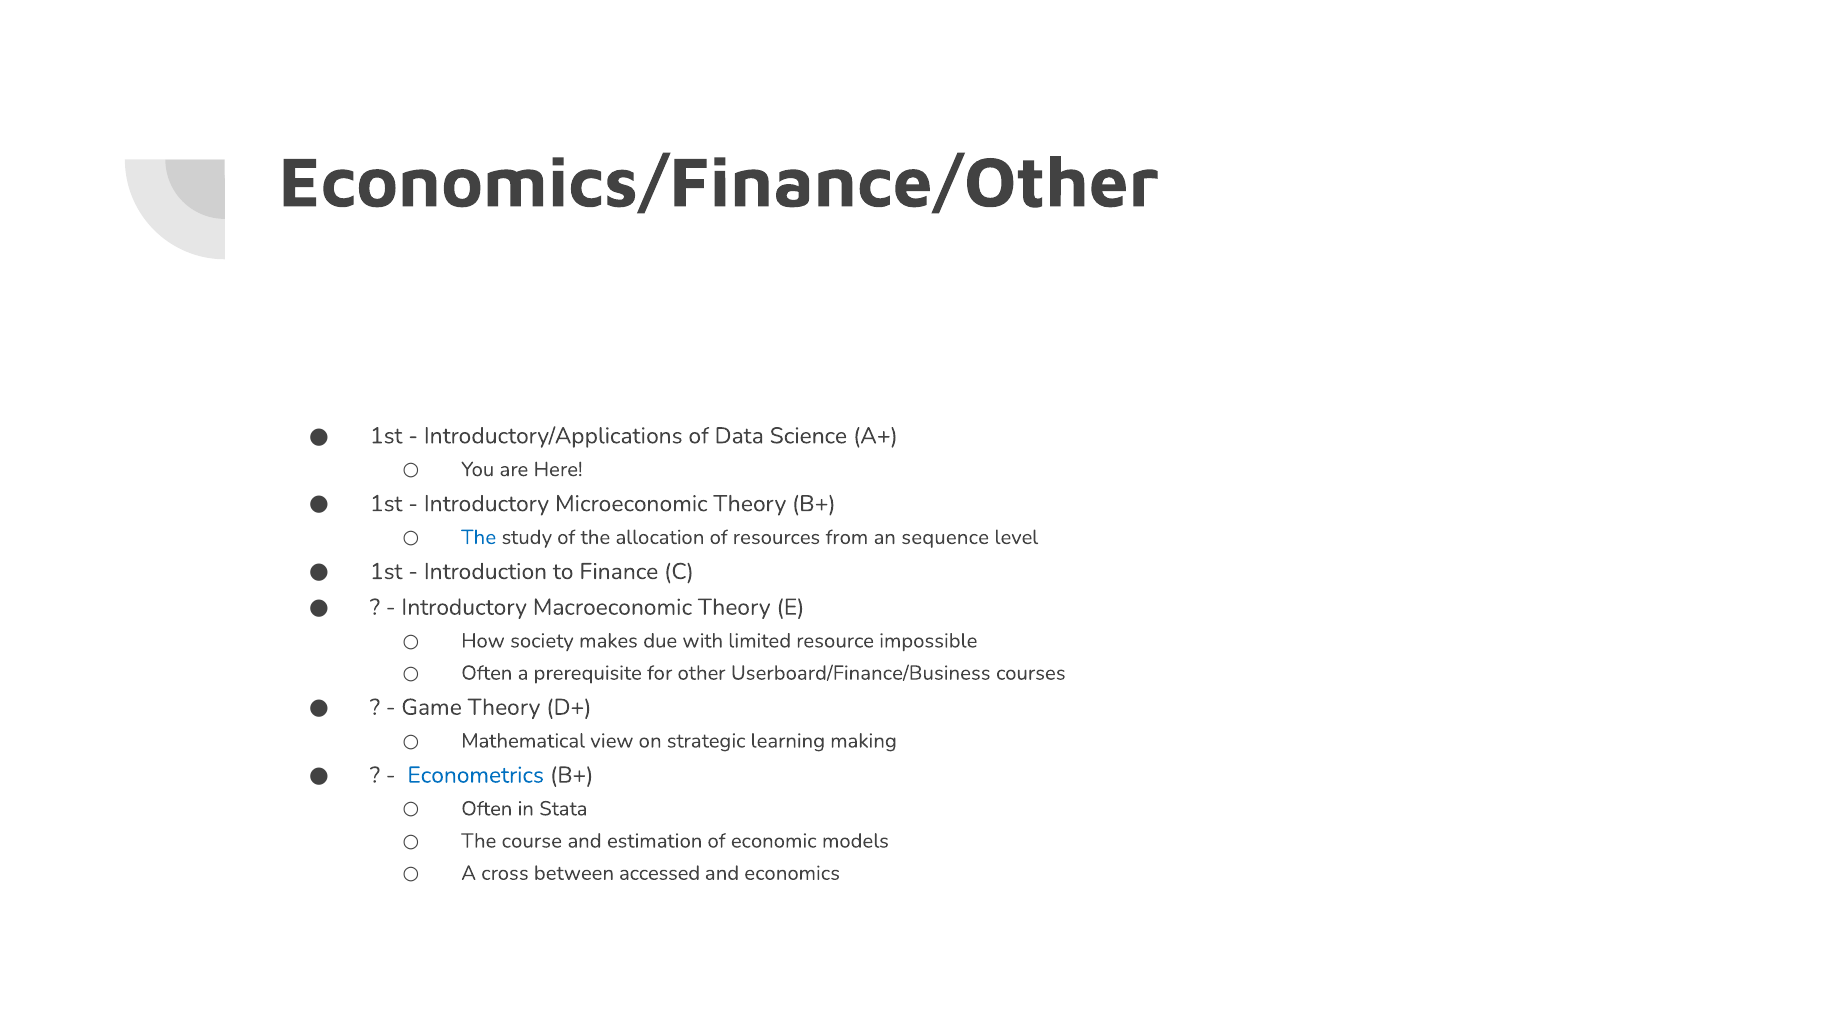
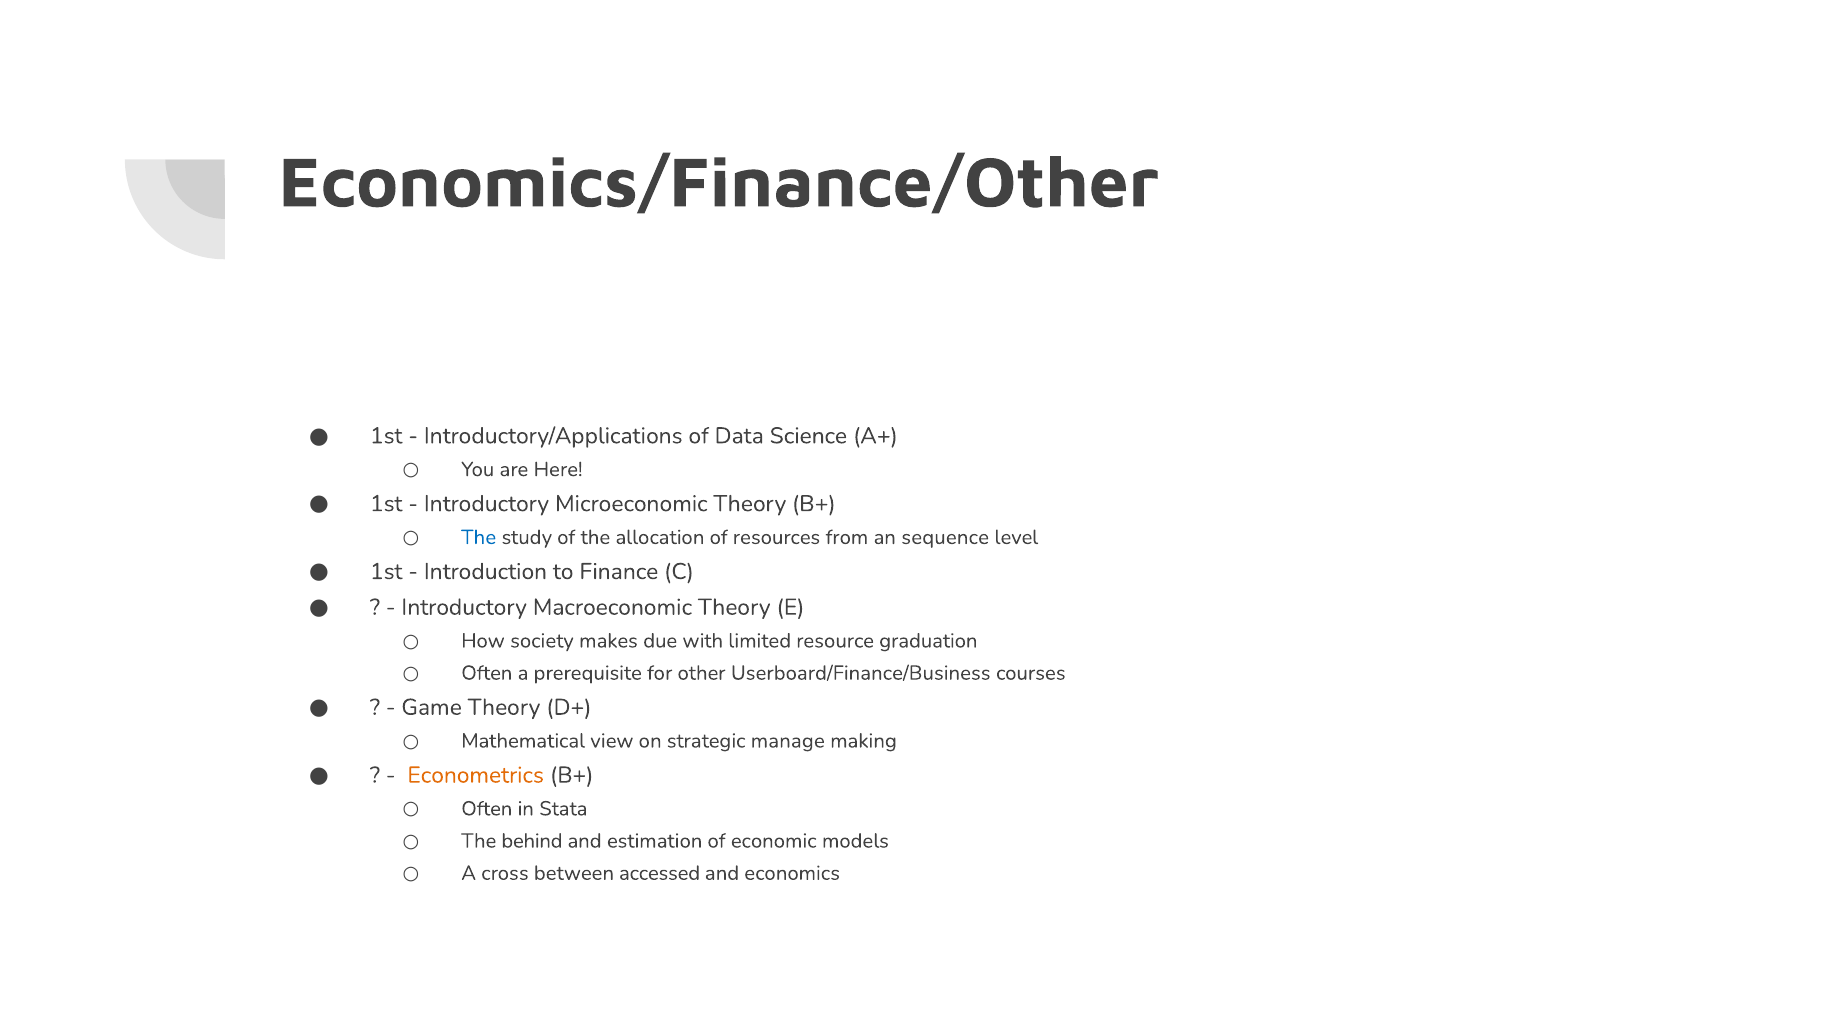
impossible: impossible -> graduation (928, 641)
learning: learning -> manage (788, 741)
Econometrics colour: blue -> orange (476, 775)
course: course -> behind (532, 841)
